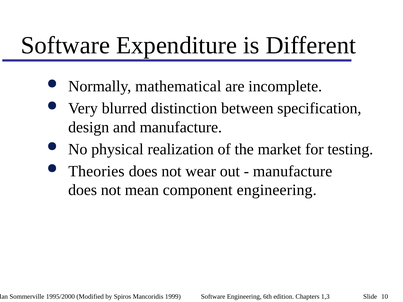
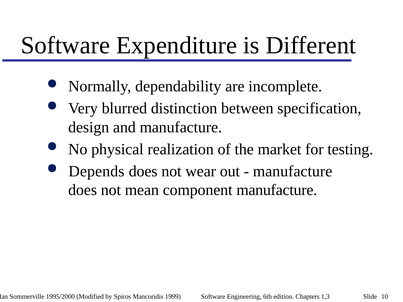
mathematical: mathematical -> dependability (178, 86)
Theories: Theories -> Depends (96, 171)
component engineering: engineering -> manufacture (277, 190)
